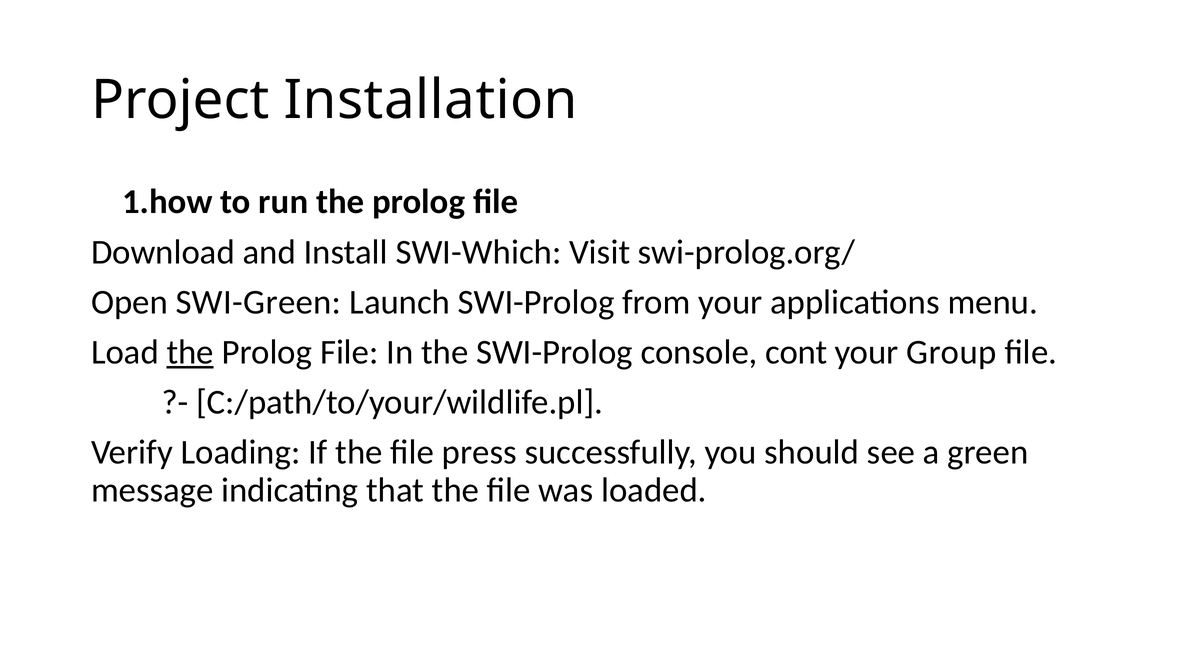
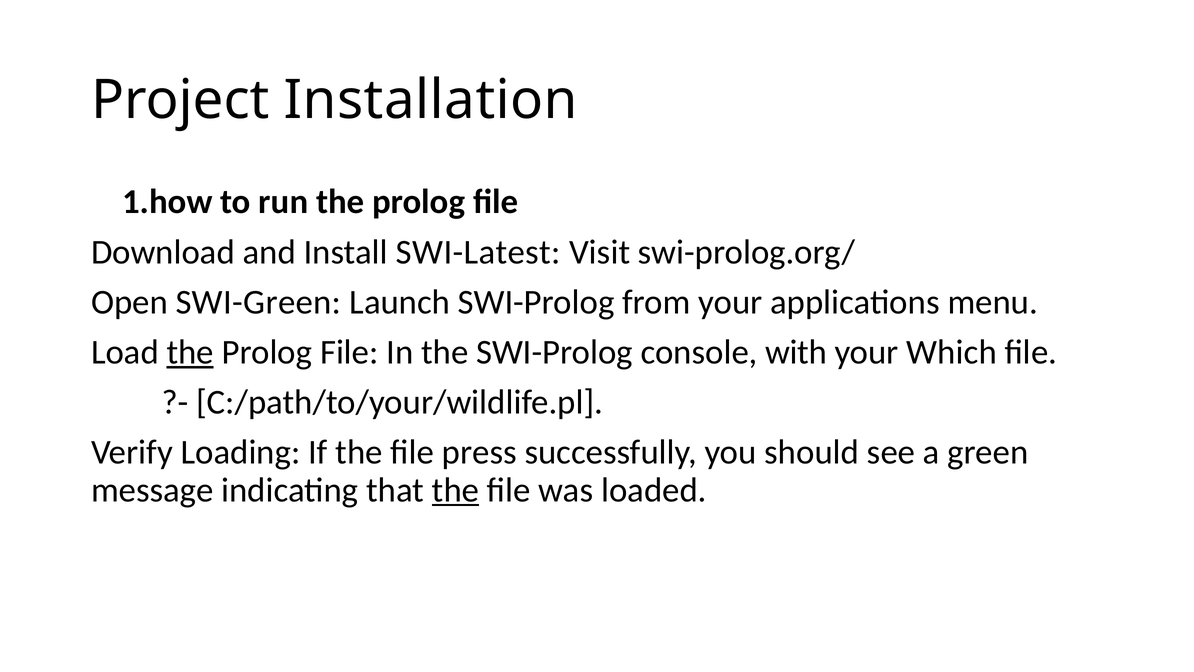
SWI-Which: SWI-Which -> SWI-Latest (478, 252)
cont: cont -> with (796, 352)
Group: Group -> Which (952, 352)
the underline: none -> present (456, 490)
